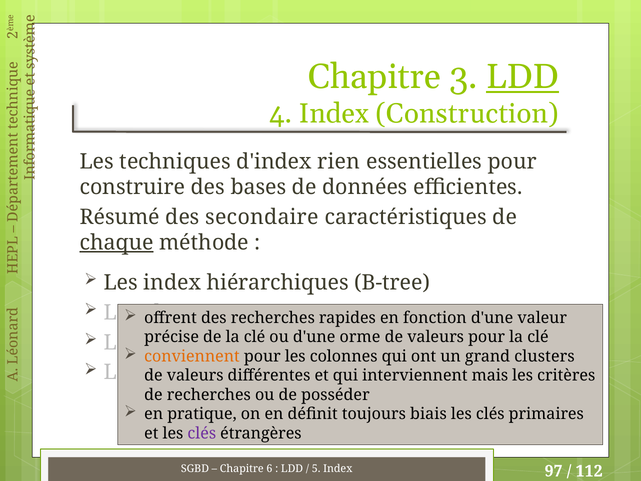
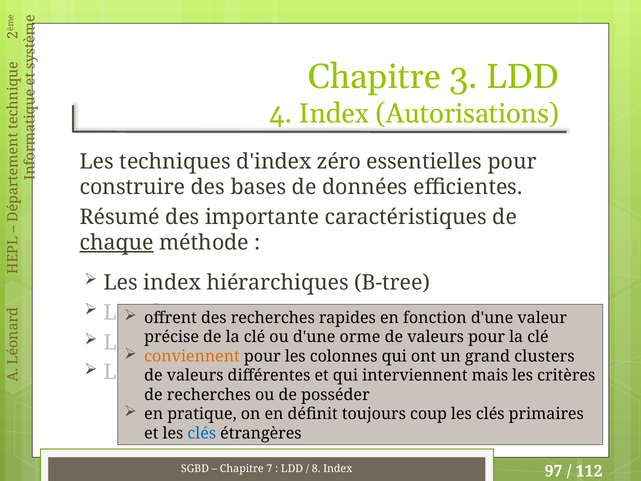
LDD underline: present -> none (523, 77)
Construction: Construction -> Autorisations (467, 114)
rien: rien -> zéro (339, 161)
secondaire: secondaire -> importante (262, 217)
biais: biais -> coup (429, 414)
clés colour: purple -> blue (202, 433)
6: 6 -> 7 (269, 469)
5: 5 -> 8 (316, 469)
